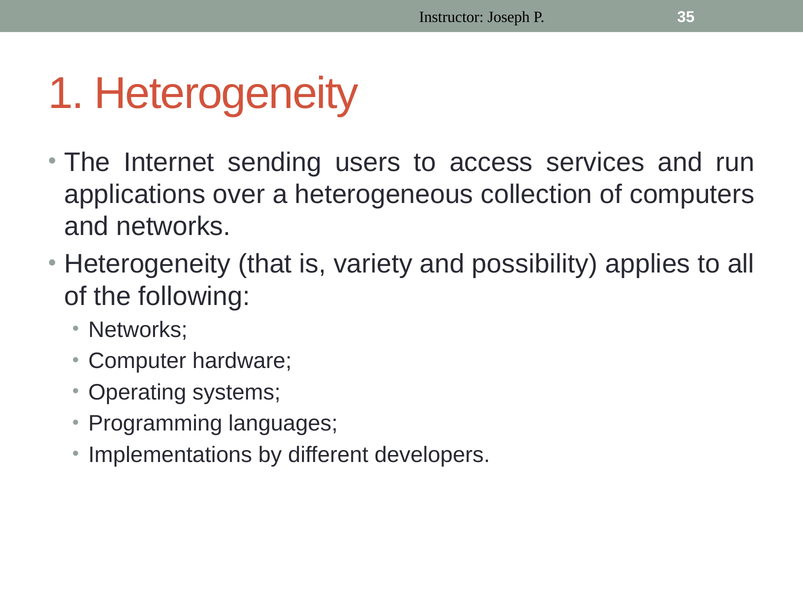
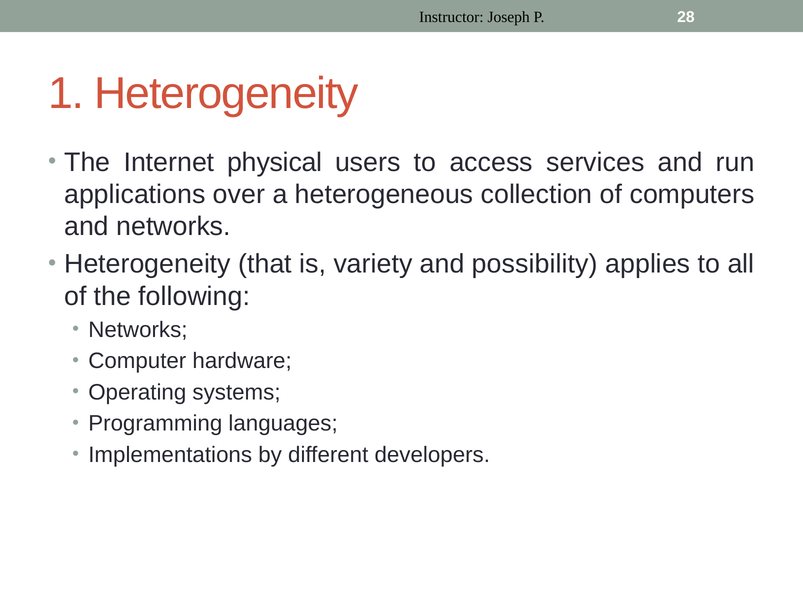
35: 35 -> 28 (686, 17)
sending: sending -> physical (275, 162)
